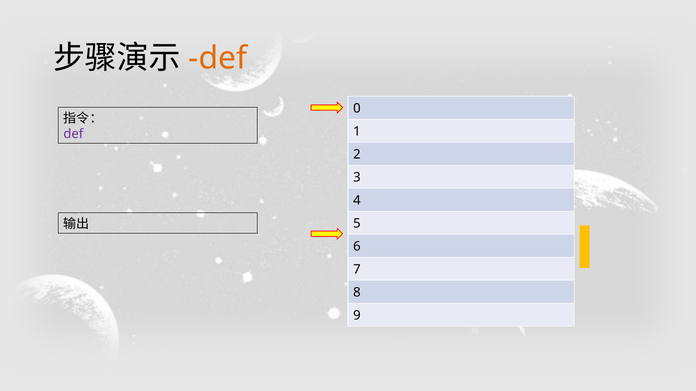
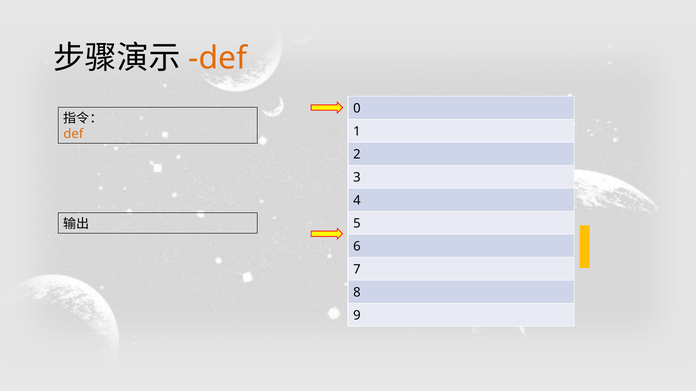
def colour: purple -> orange (73, 134)
